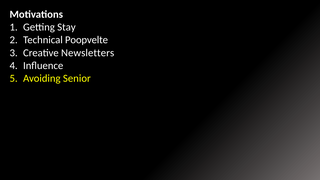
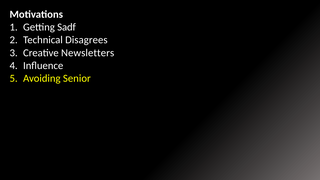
Stay: Stay -> Sadf (67, 27)
Poopvelte: Poopvelte -> Disagrees (86, 40)
